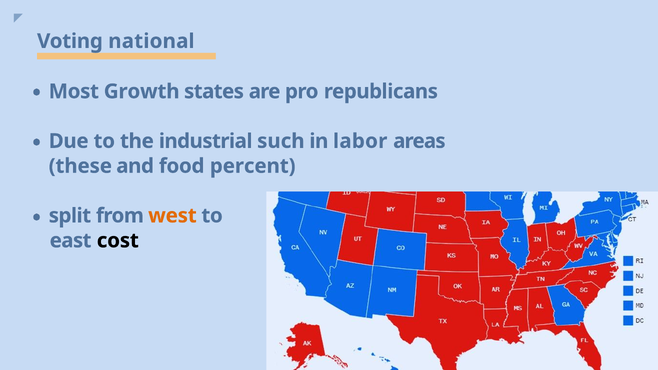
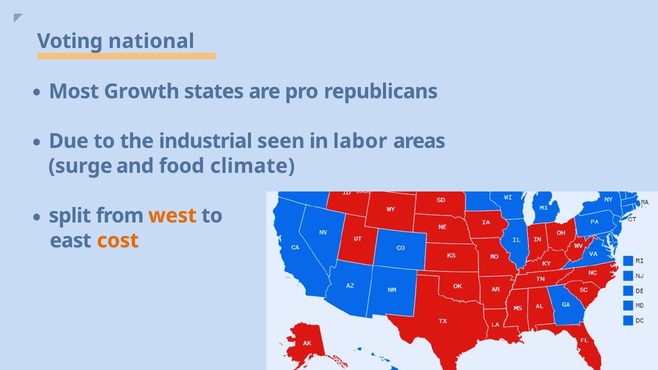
such: such -> seen (281, 141)
these: these -> surge (80, 166)
percent: percent -> climate (253, 166)
cost colour: black -> orange (118, 241)
